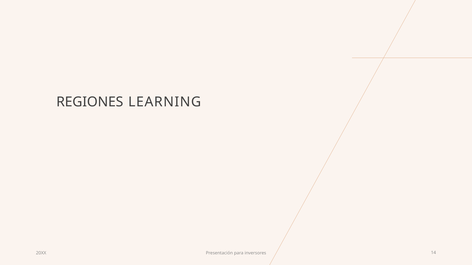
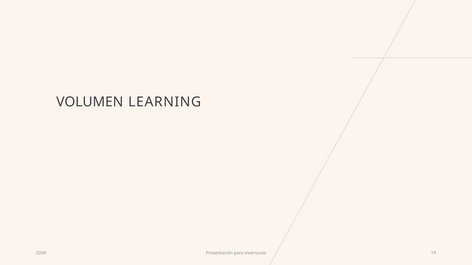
REGIONES: REGIONES -> VOLUMEN (90, 102)
